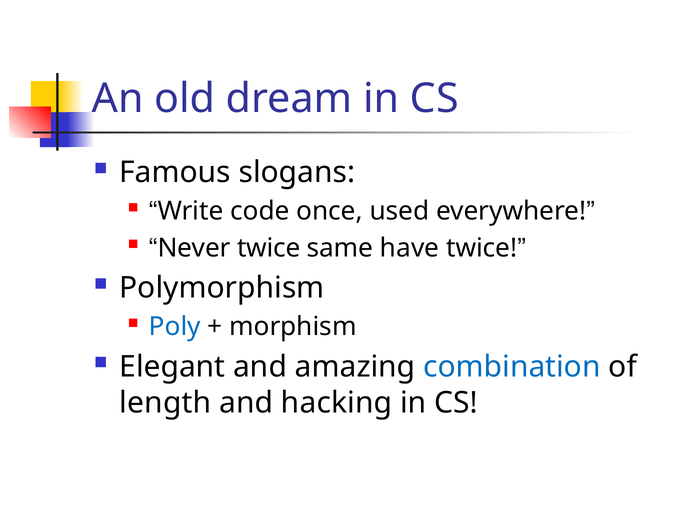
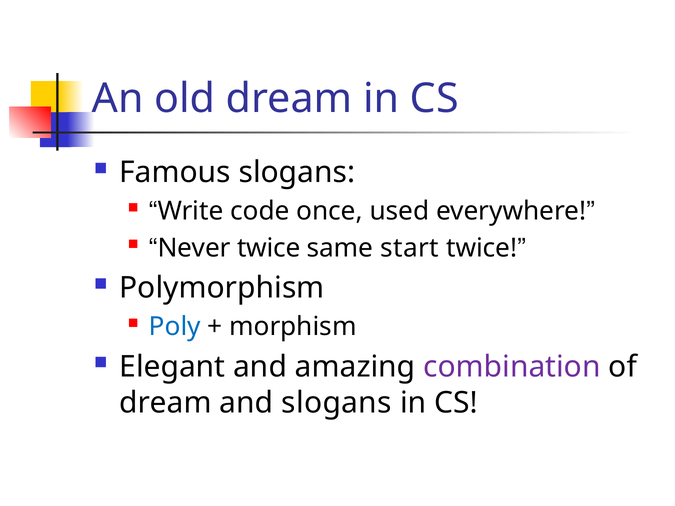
have: have -> start (410, 248)
combination colour: blue -> purple (512, 367)
length: length -> dream (165, 403)
and hacking: hacking -> slogans (336, 403)
